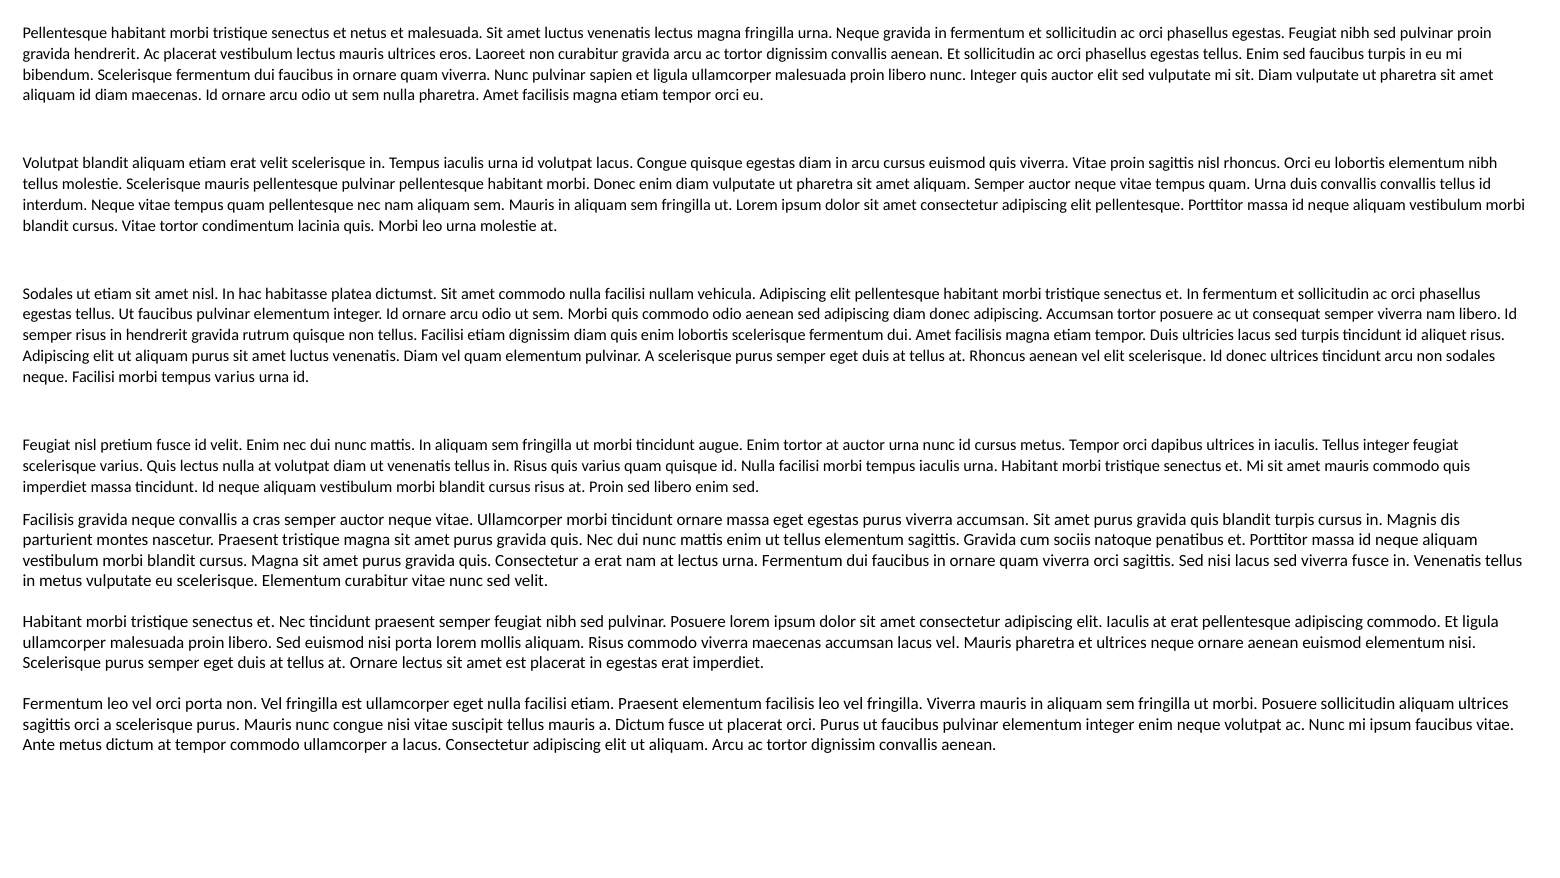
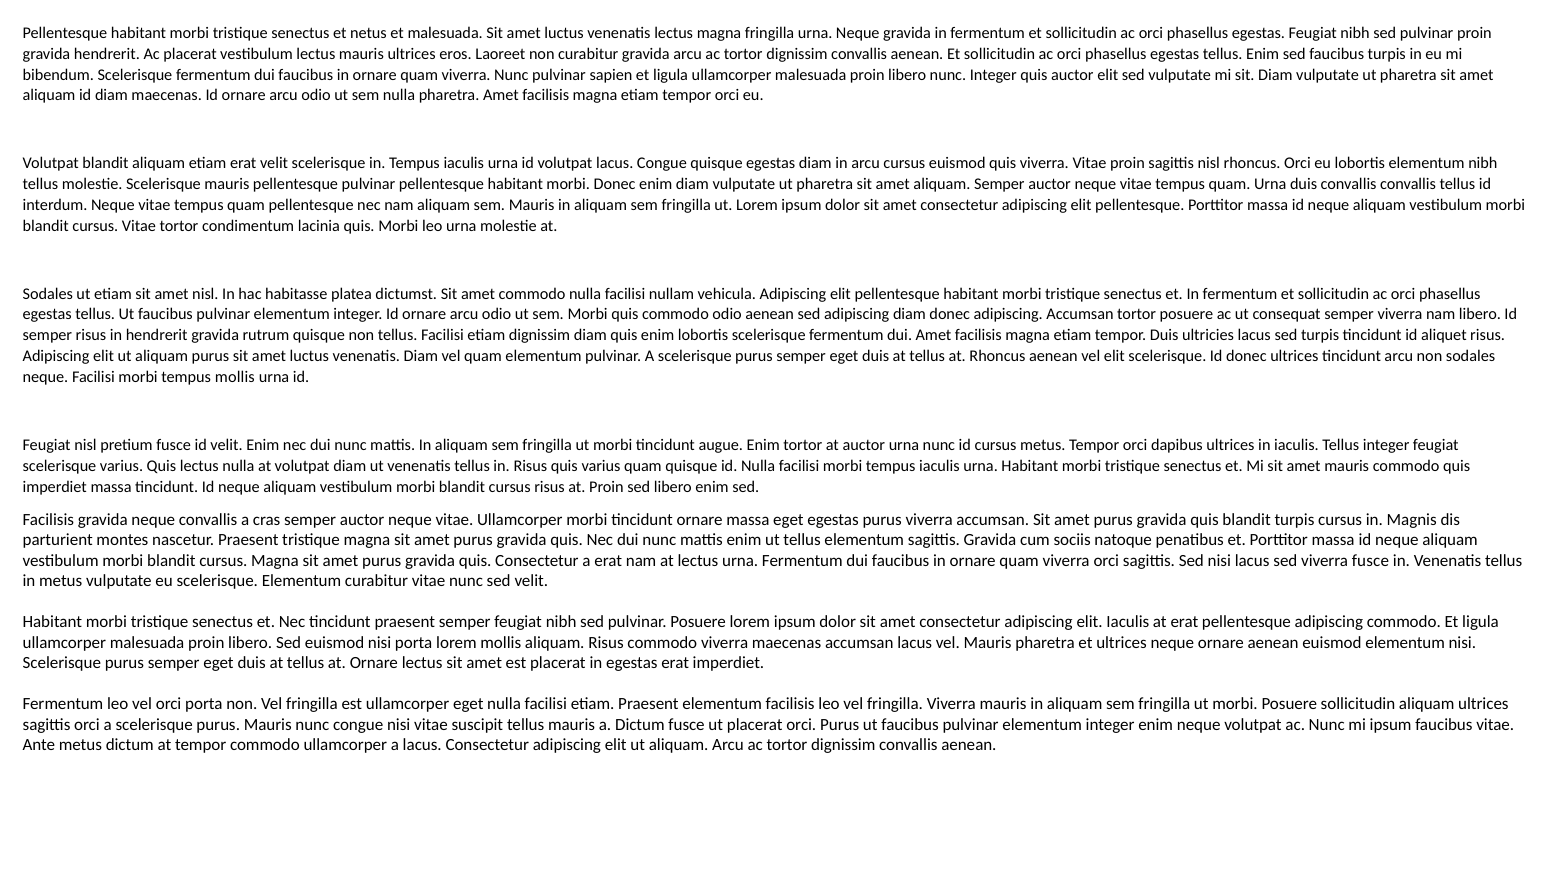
tempus varius: varius -> mollis (235, 377)
